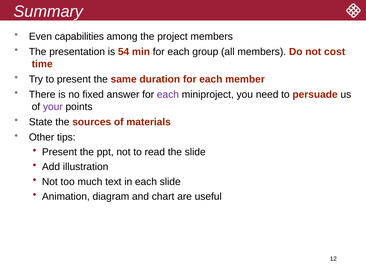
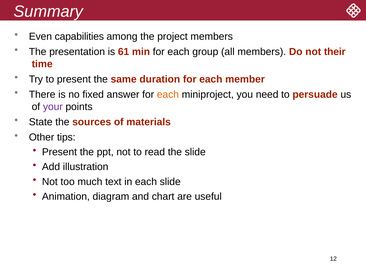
54: 54 -> 61 (124, 52)
cost: cost -> their (335, 52)
each colour: purple -> orange (168, 94)
